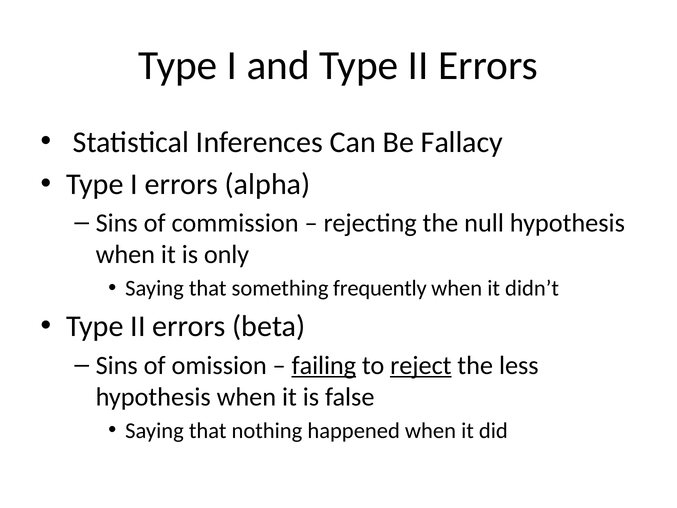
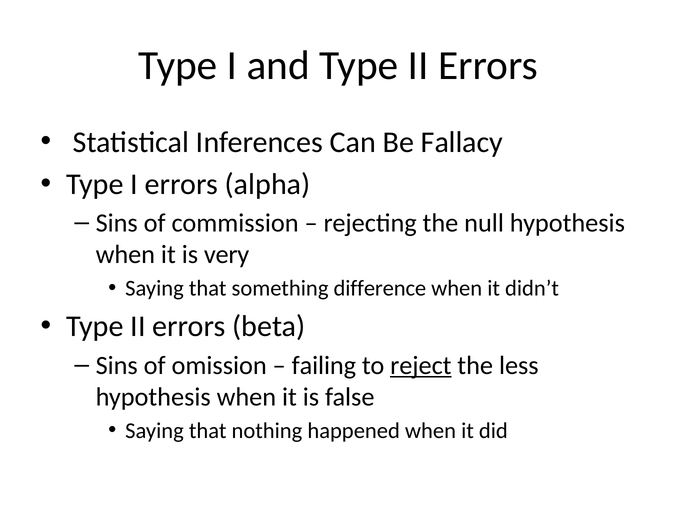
only: only -> very (227, 255)
frequently: frequently -> difference (380, 288)
failing underline: present -> none (324, 365)
